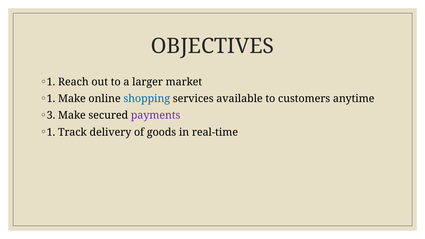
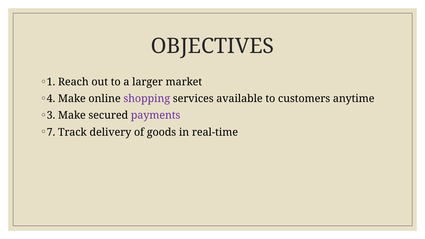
1: 1 -> 4 (51, 99)
shopping colour: blue -> purple (147, 99)
1: 1 -> 7 (51, 132)
